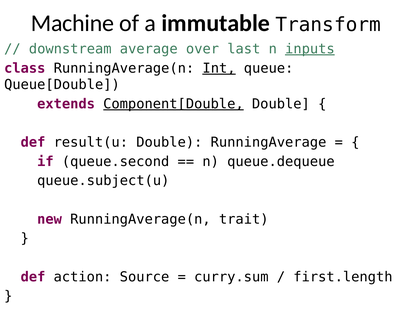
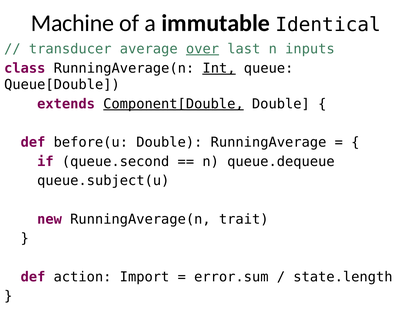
Transform: Transform -> Identical (328, 25)
downstream: downstream -> transducer (70, 49)
over underline: none -> present (203, 49)
inputs underline: present -> none (310, 49)
result(u: result(u -> before(u (91, 142)
Source: Source -> Import (145, 277)
curry.sum: curry.sum -> error.sum (231, 277)
first.length: first.length -> state.length (343, 277)
